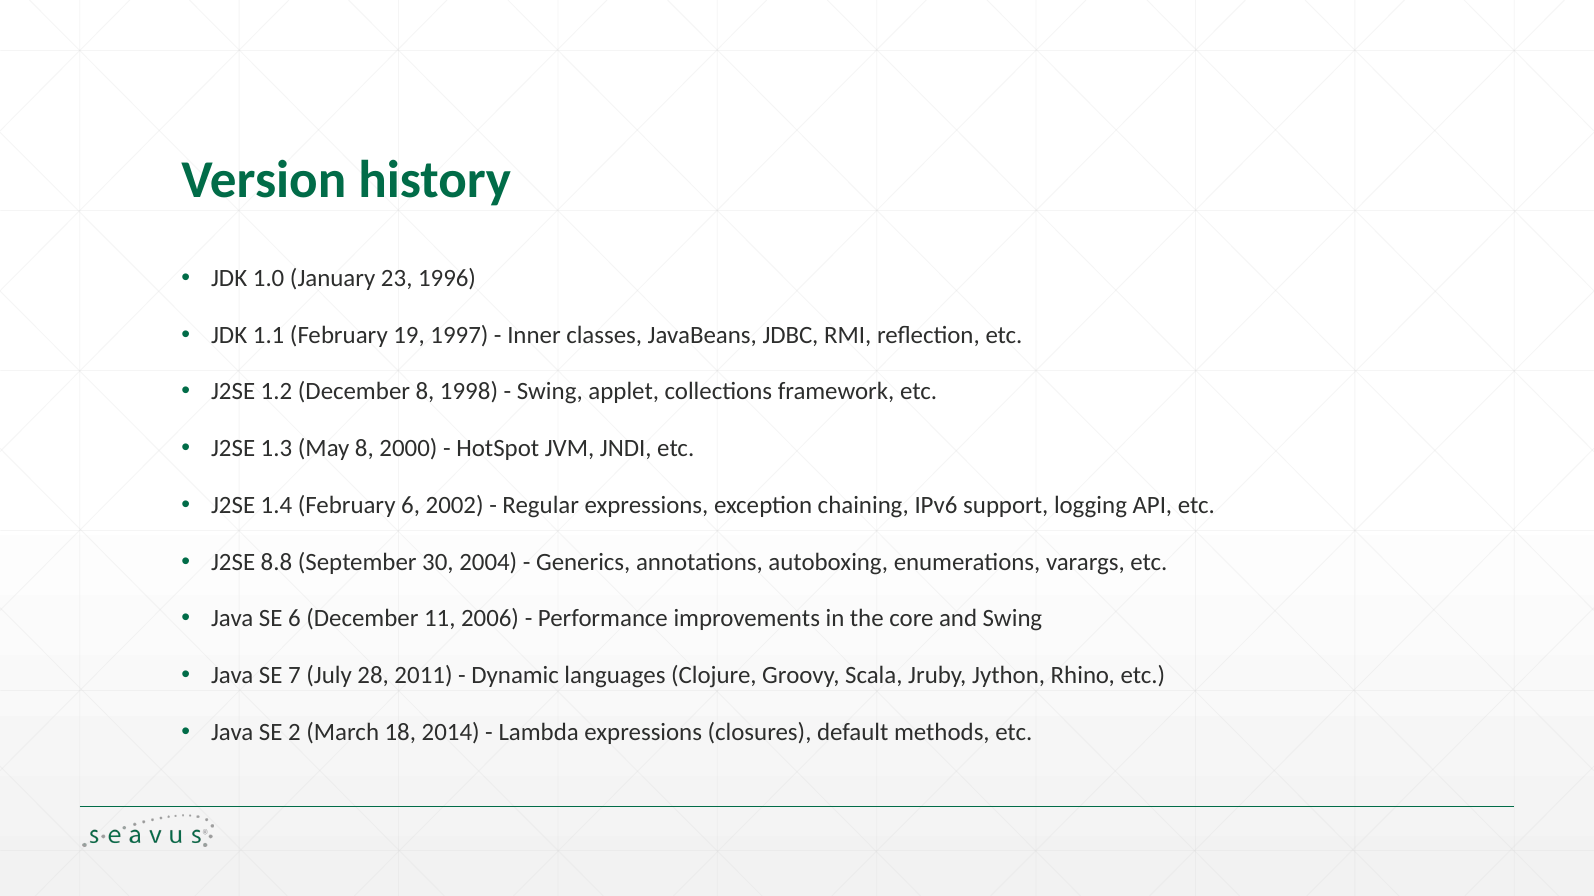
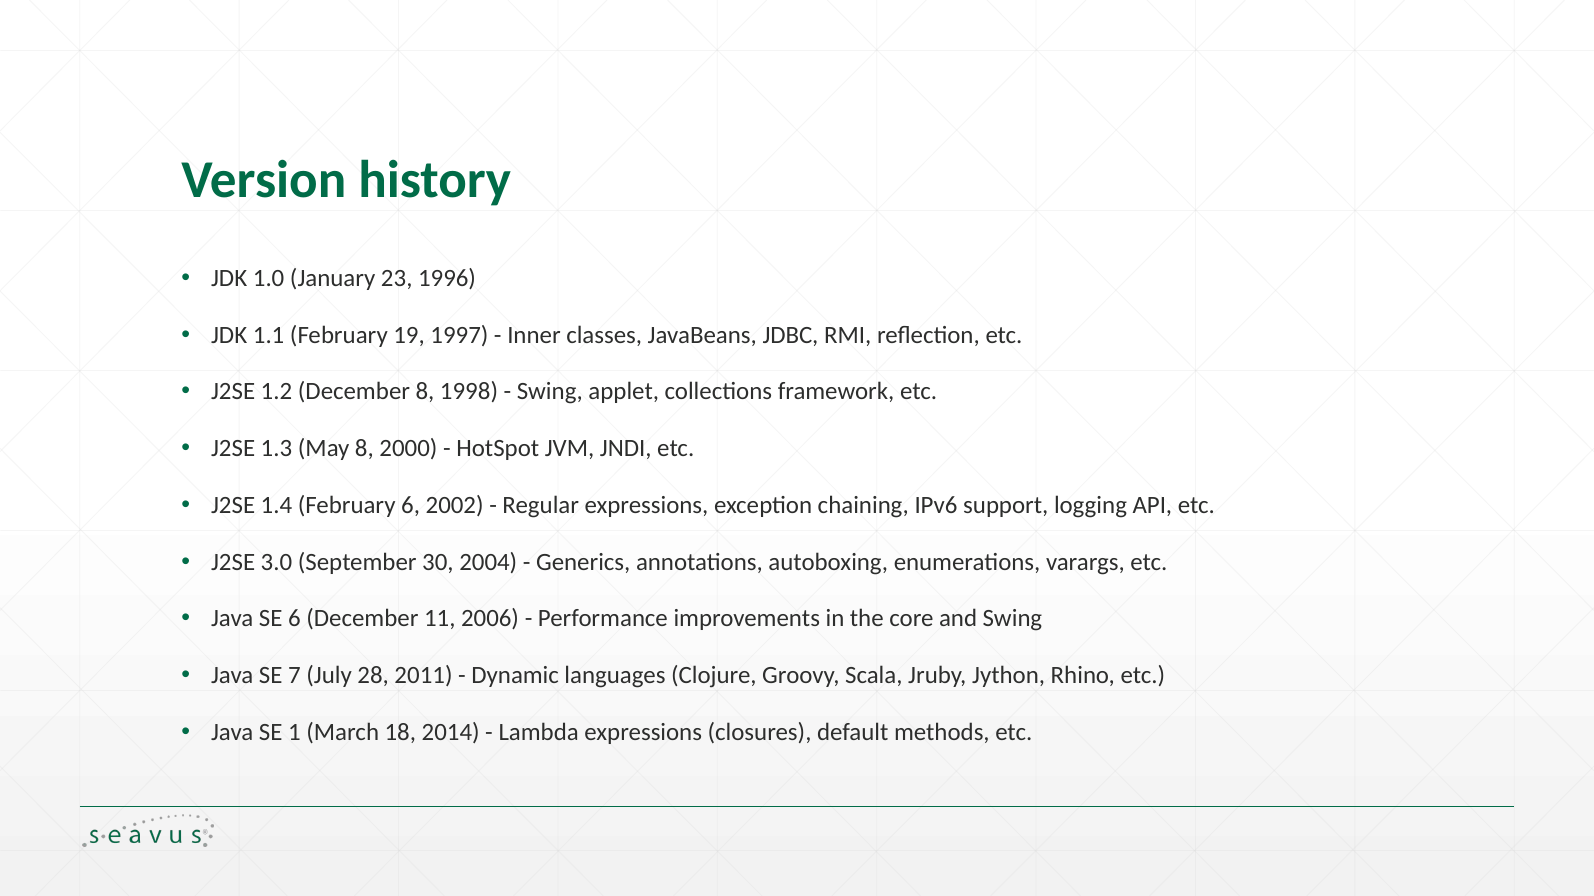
8.8: 8.8 -> 3.0 (276, 562)
2: 2 -> 1 (294, 733)
